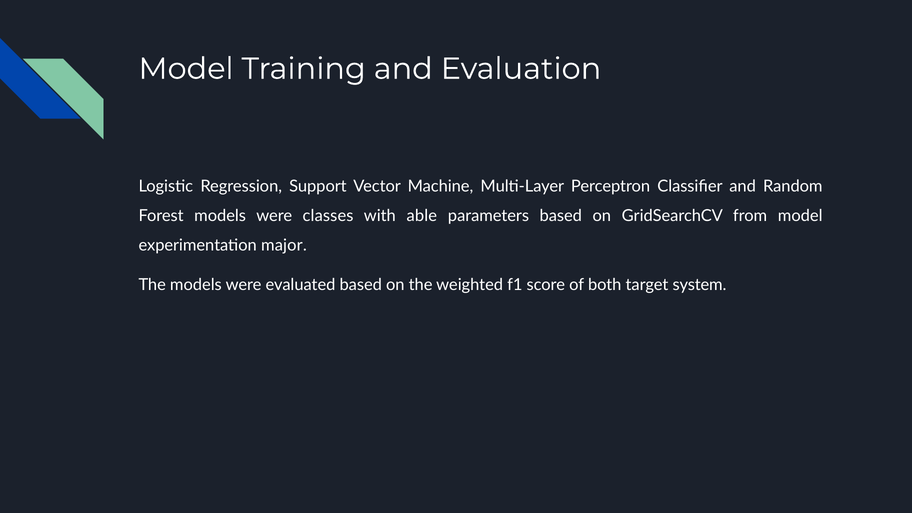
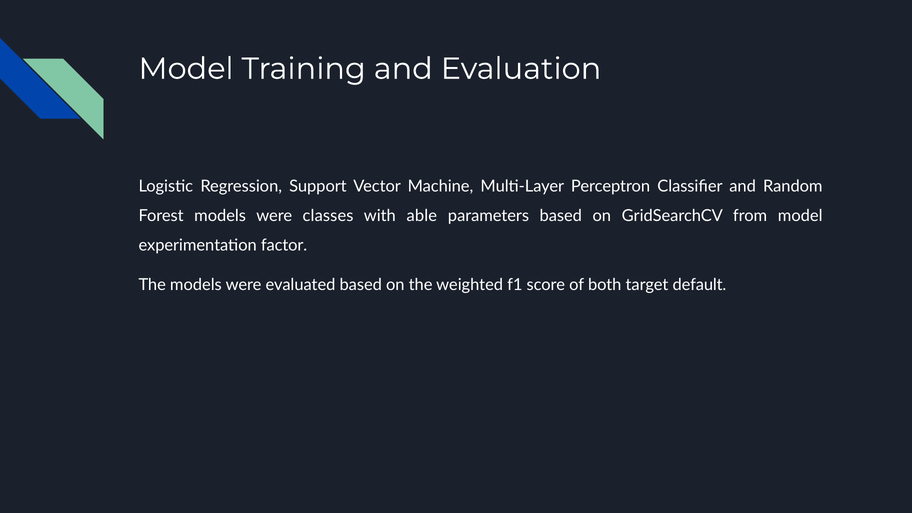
major: major -> factor (284, 245)
system: system -> default (699, 285)
